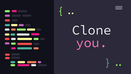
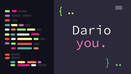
Clone: Clone -> Dario (92, 30)
